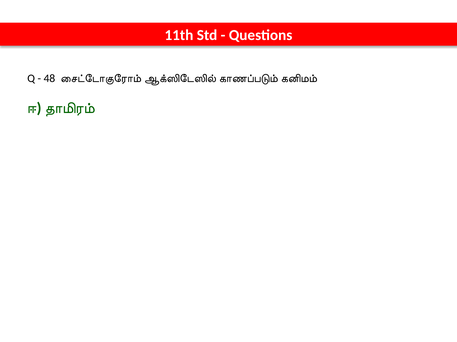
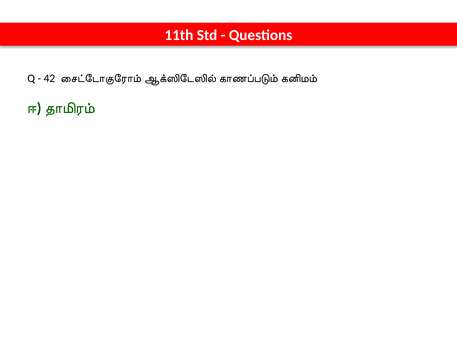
48: 48 -> 42 (49, 78)
